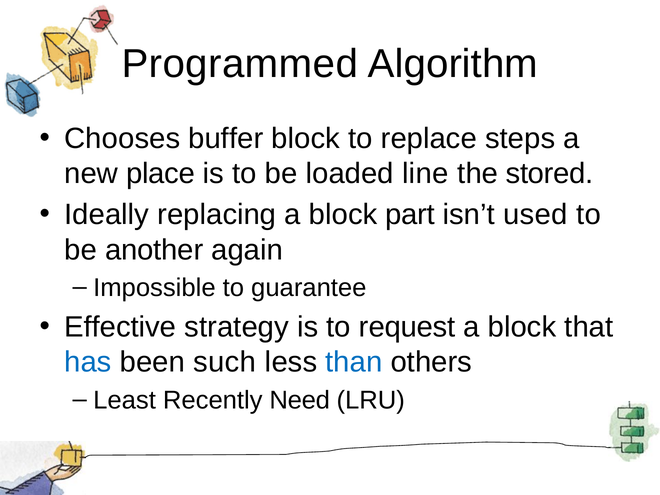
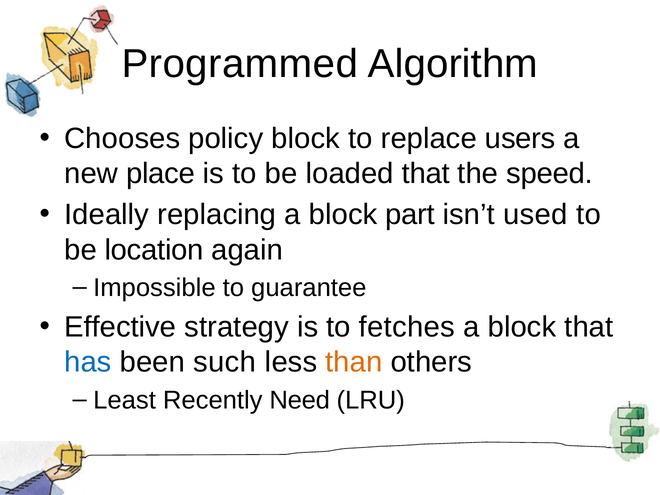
buffer: buffer -> policy (226, 138)
steps: steps -> users (520, 138)
loaded line: line -> that (426, 174)
stored: stored -> speed (550, 174)
another: another -> location (154, 250)
request: request -> fetches (407, 327)
than colour: blue -> orange (354, 362)
